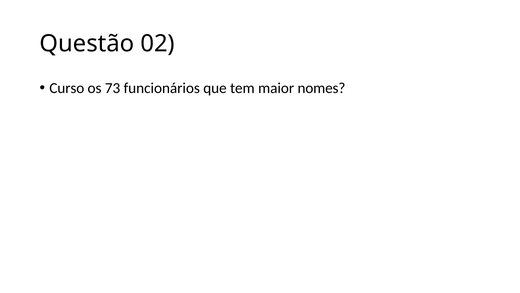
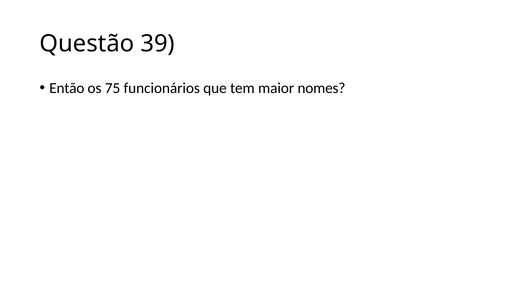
02: 02 -> 39 (158, 44)
Curso: Curso -> Então (67, 88)
73: 73 -> 75 (113, 88)
